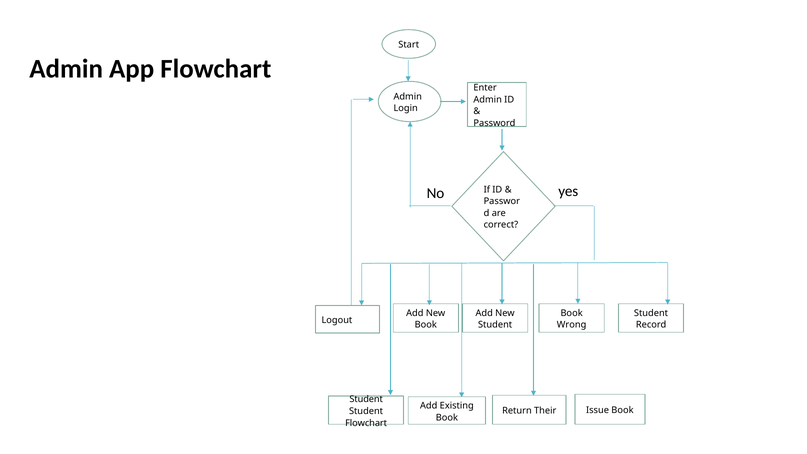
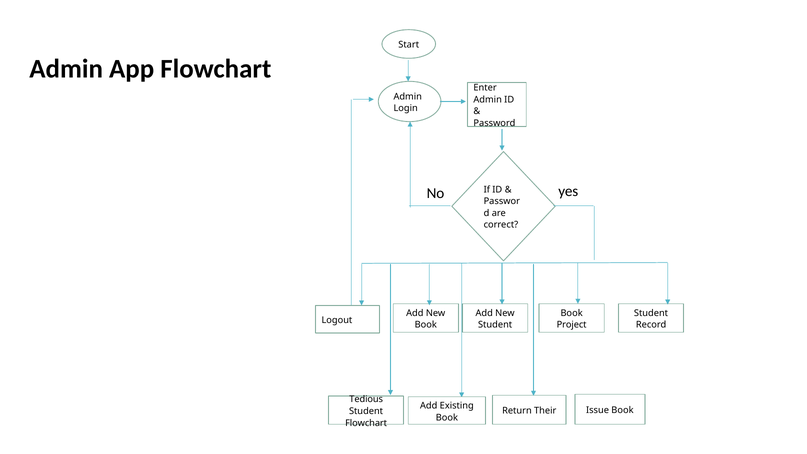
Wrong: Wrong -> Project (572, 325)
Student: Student -> Tedious (366, 399)
